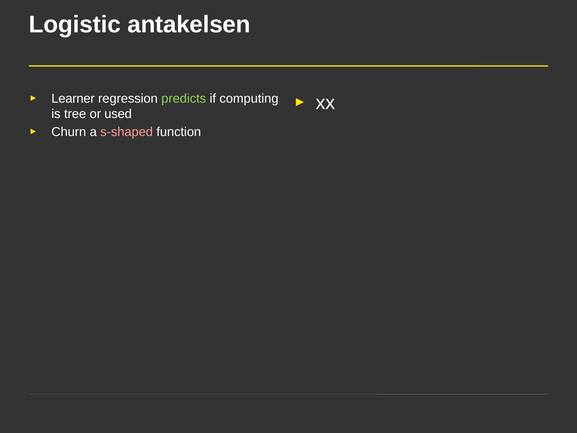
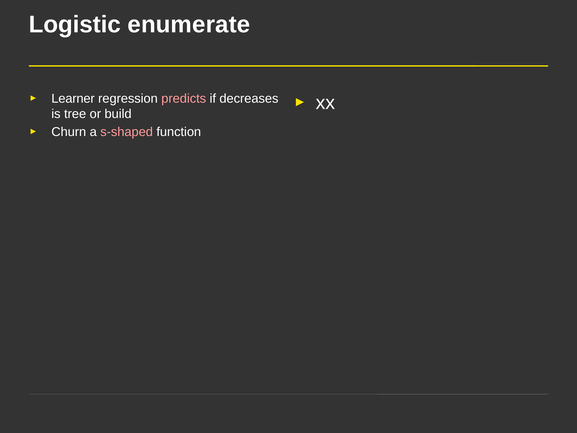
antakelsen: antakelsen -> enumerate (189, 24)
predicts colour: light green -> pink (184, 99)
computing: computing -> decreases (249, 99)
used: used -> build (118, 114)
